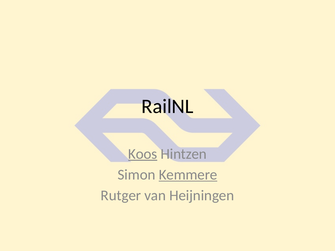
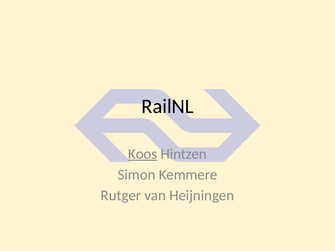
Kemmere underline: present -> none (188, 175)
